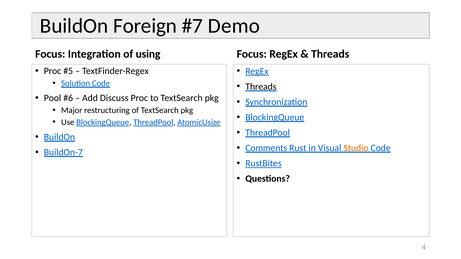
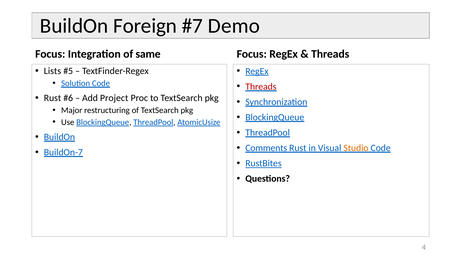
using: using -> same (148, 54)
Proc: Proc -> Lists (52, 71)
Threads colour: black -> red (261, 87)
Pool: Pool -> Rust (53, 98)
Discuss: Discuss -> Project (114, 98)
